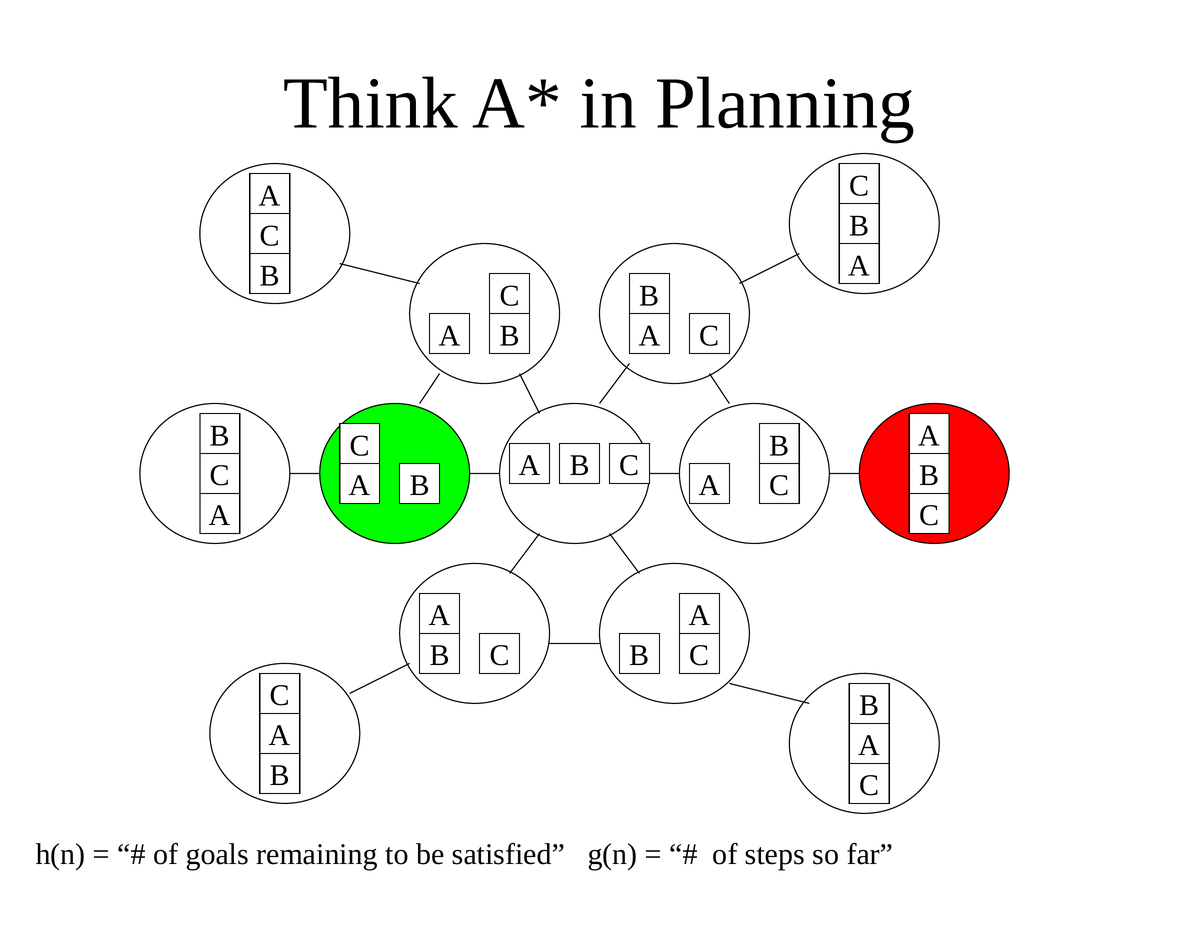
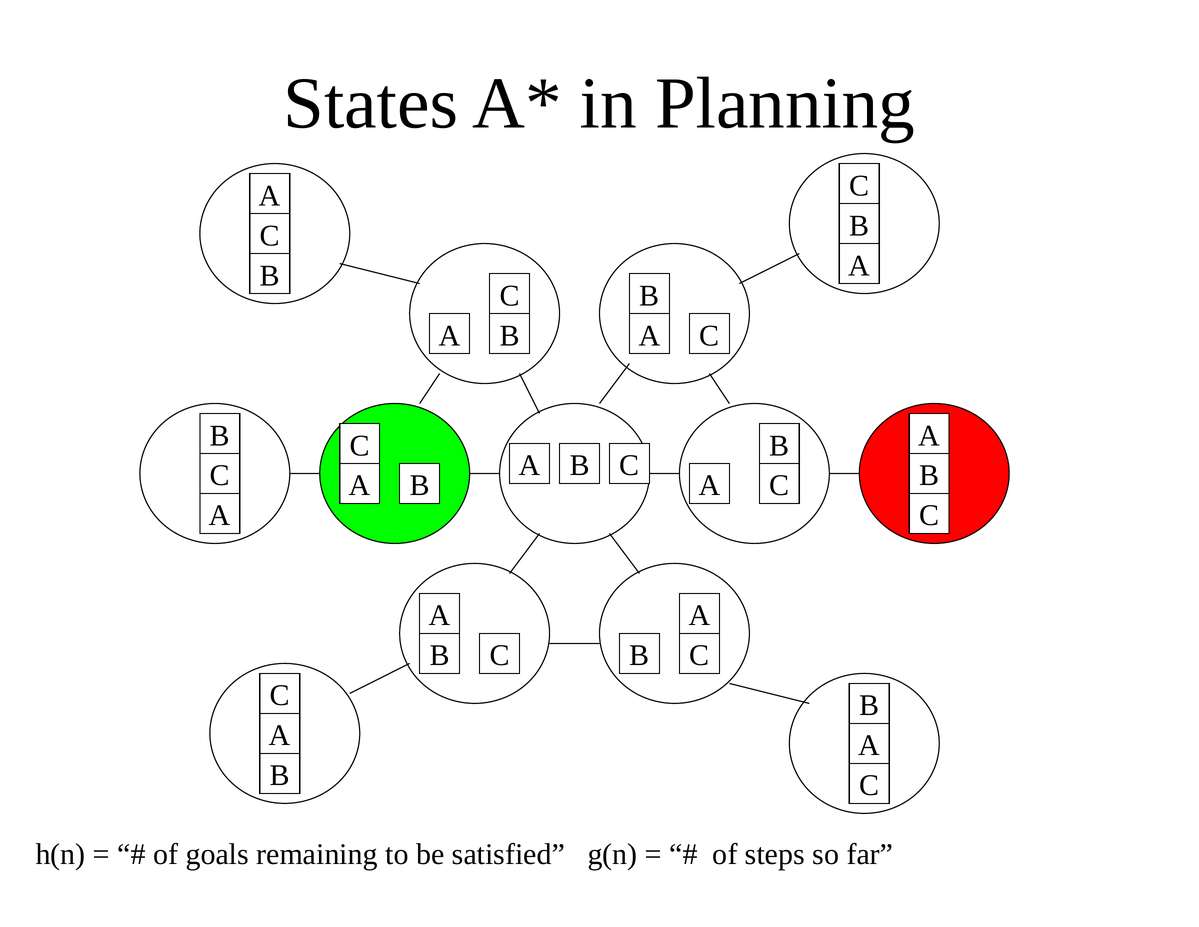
Think: Think -> States (371, 104)
